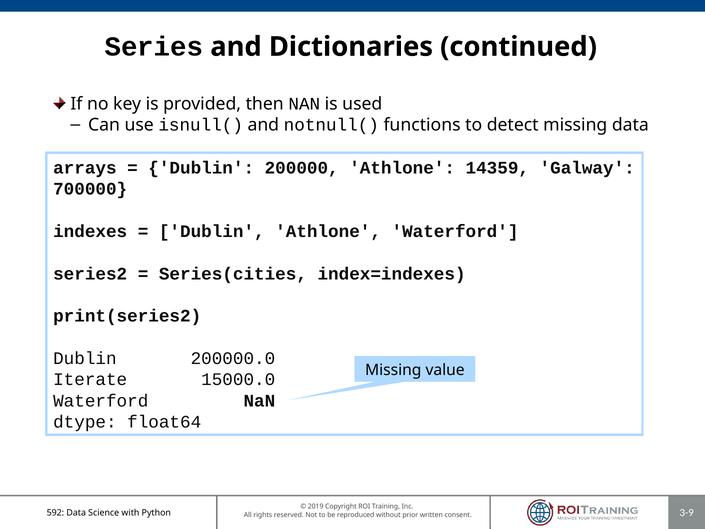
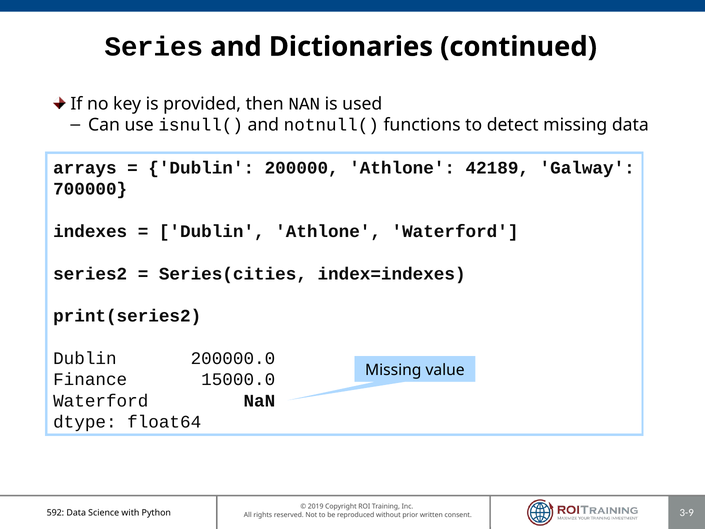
14359: 14359 -> 42189 (497, 168)
Iterate: Iterate -> Finance (90, 379)
